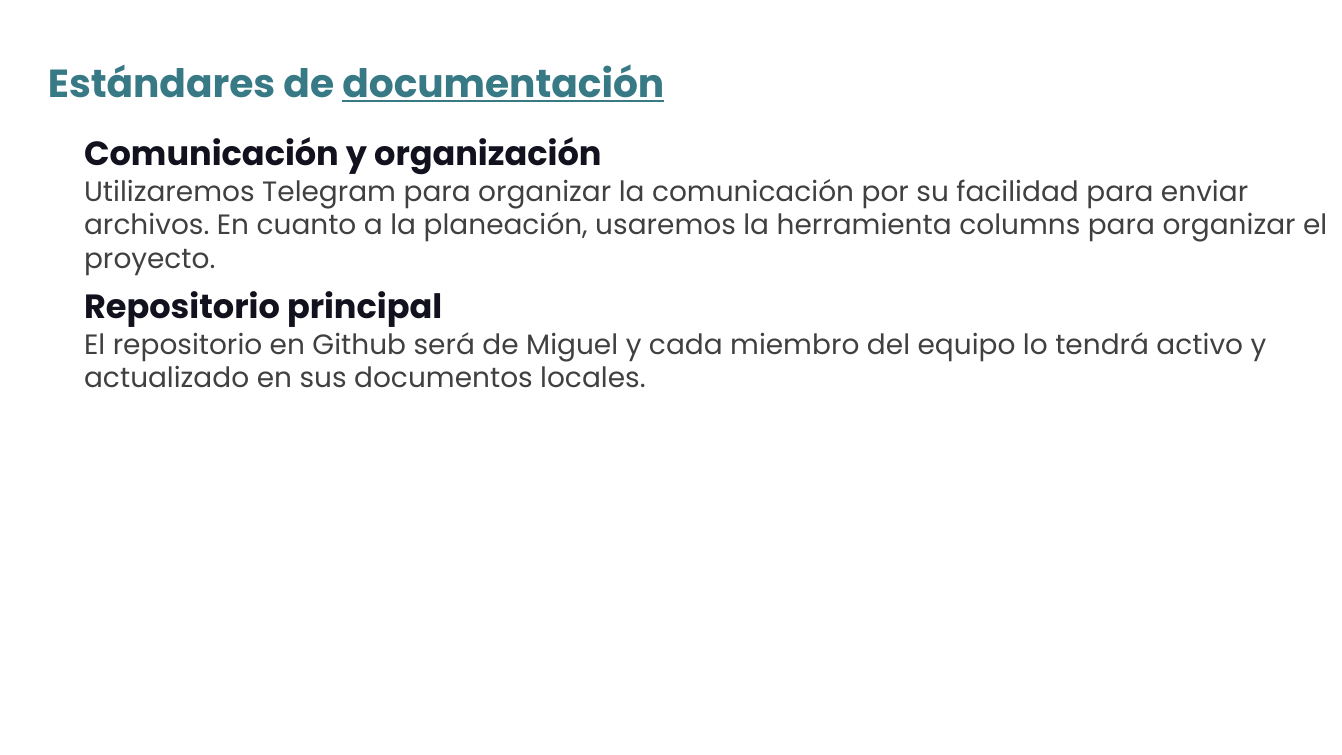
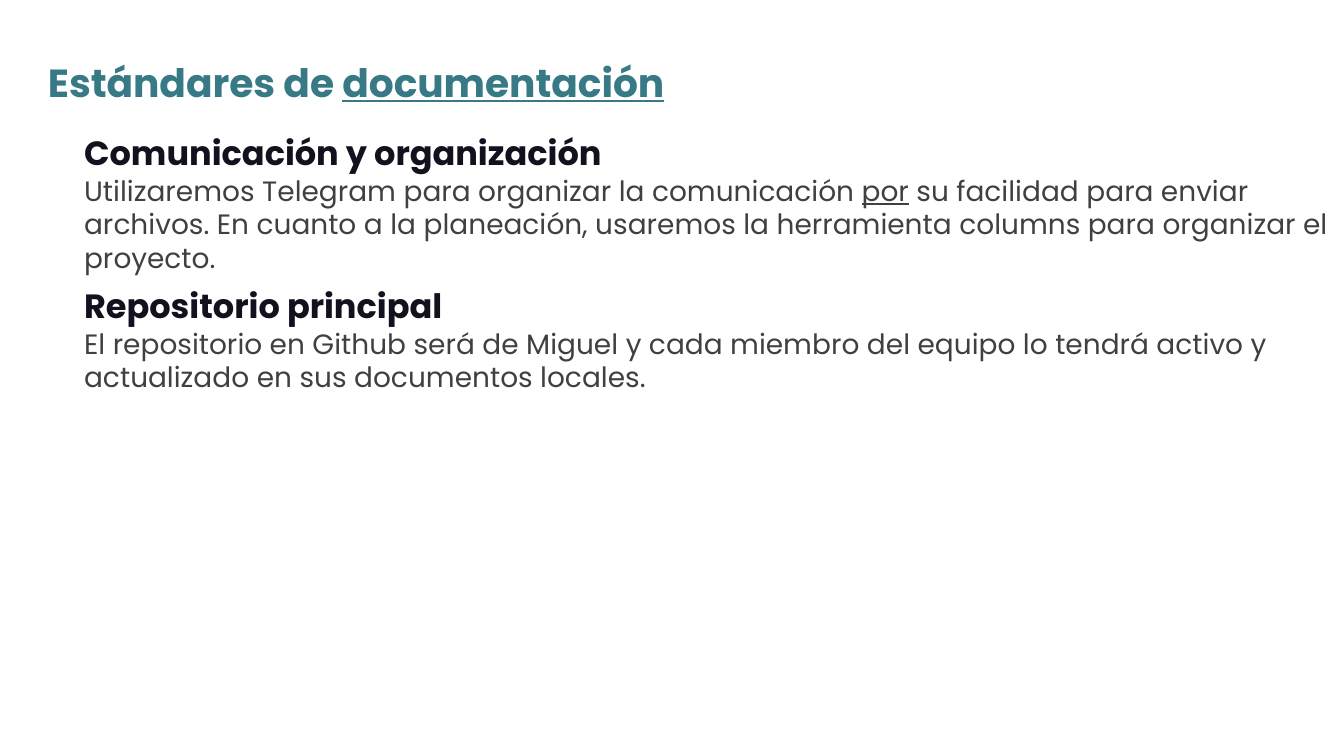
por underline: none -> present (885, 192)
